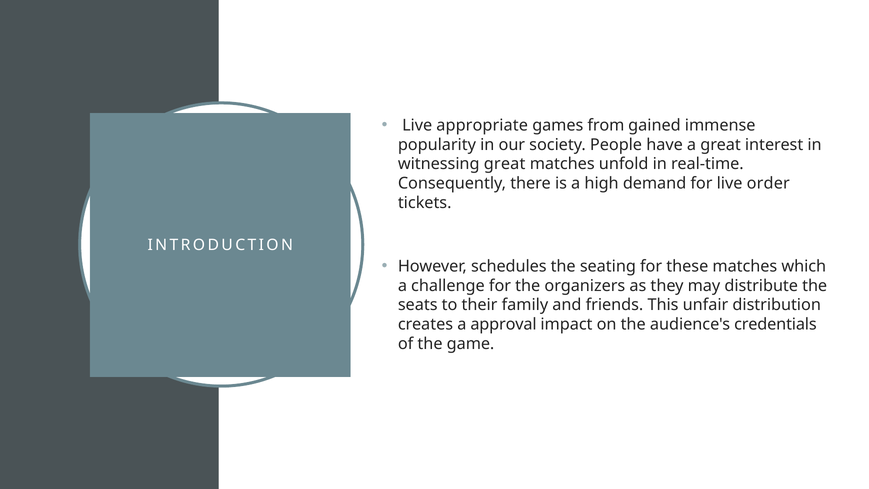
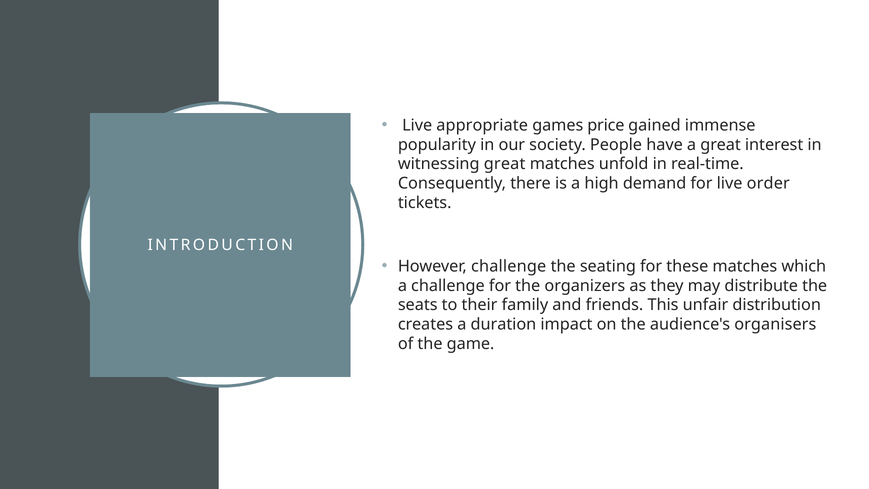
from: from -> price (606, 125)
However schedules: schedules -> challenge (509, 266)
approval: approval -> duration (503, 324)
credentials: credentials -> organisers (775, 324)
